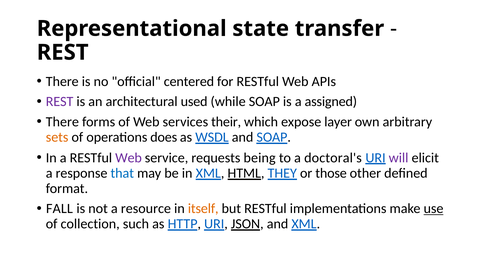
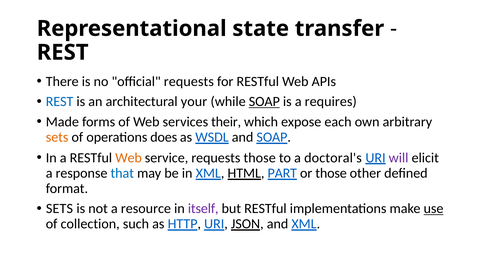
official centered: centered -> requests (189, 81)
REST colour: purple -> blue (60, 102)
used: used -> your (194, 102)
SOAP underline: none -> present (264, 102)
assigned: assigned -> requires (331, 102)
There: There -> Made (62, 122)
layer: layer -> each (338, 122)
Web colour: purple -> orange (129, 158)
requests being: being -> those (260, 158)
THEY: THEY -> PART (282, 173)
FALL: FALL -> SETS (59, 209)
itself colour: orange -> purple (203, 209)
